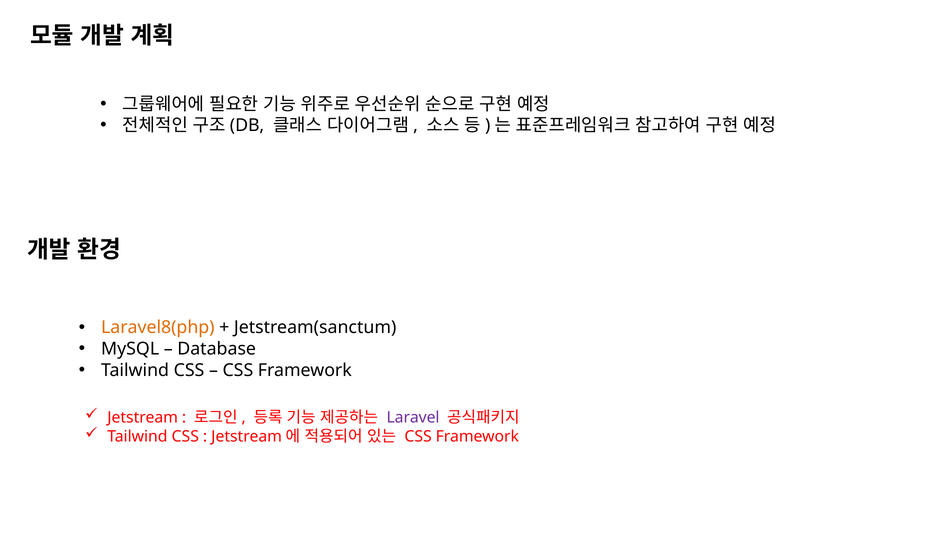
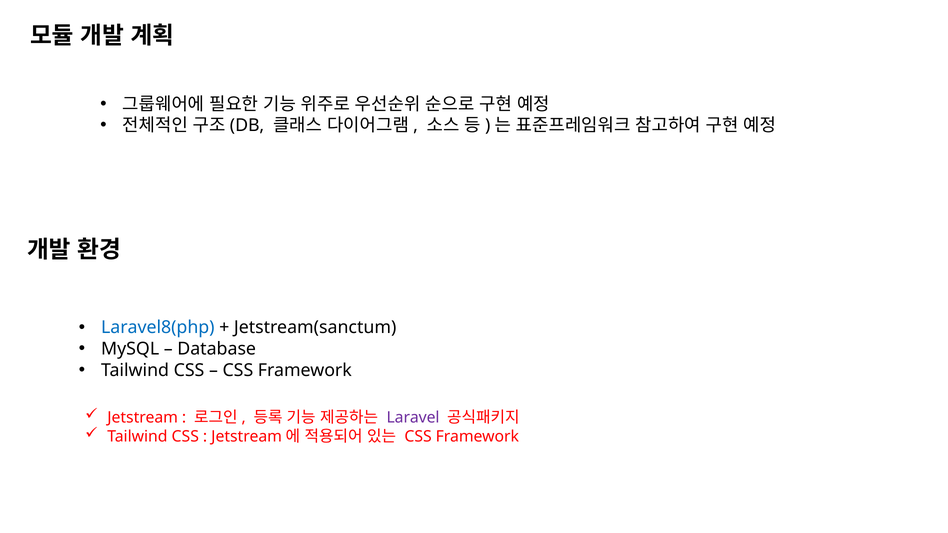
Laravel8(php colour: orange -> blue (158, 328)
